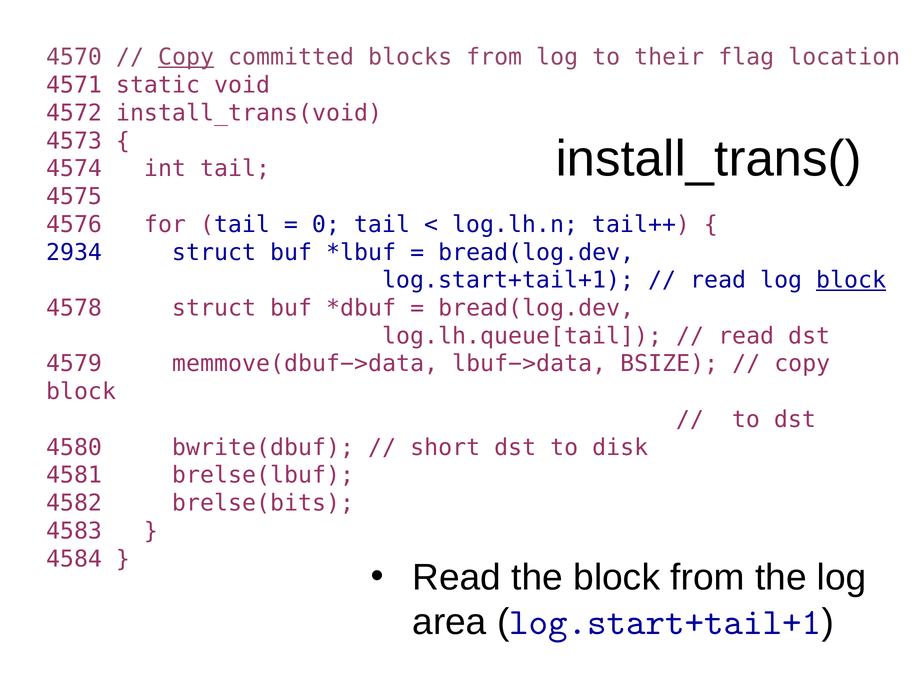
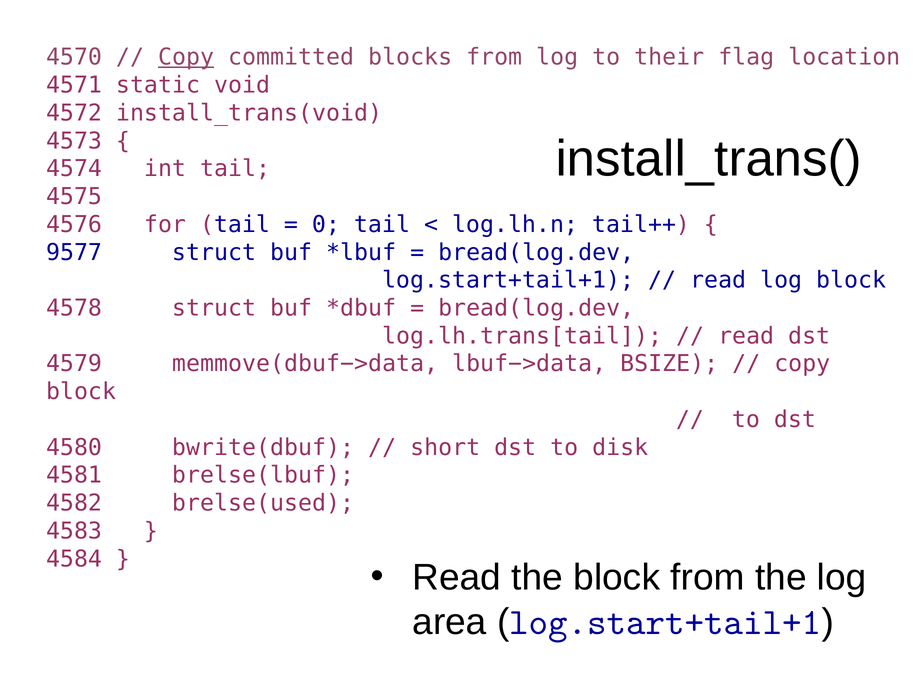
2934: 2934 -> 9577 (74, 253)
block underline: present -> none (851, 280)
log.lh.queue[tail: log.lh.queue[tail -> log.lh.trans[tail (522, 336)
brelse(bits: brelse(bits -> brelse(used (263, 504)
